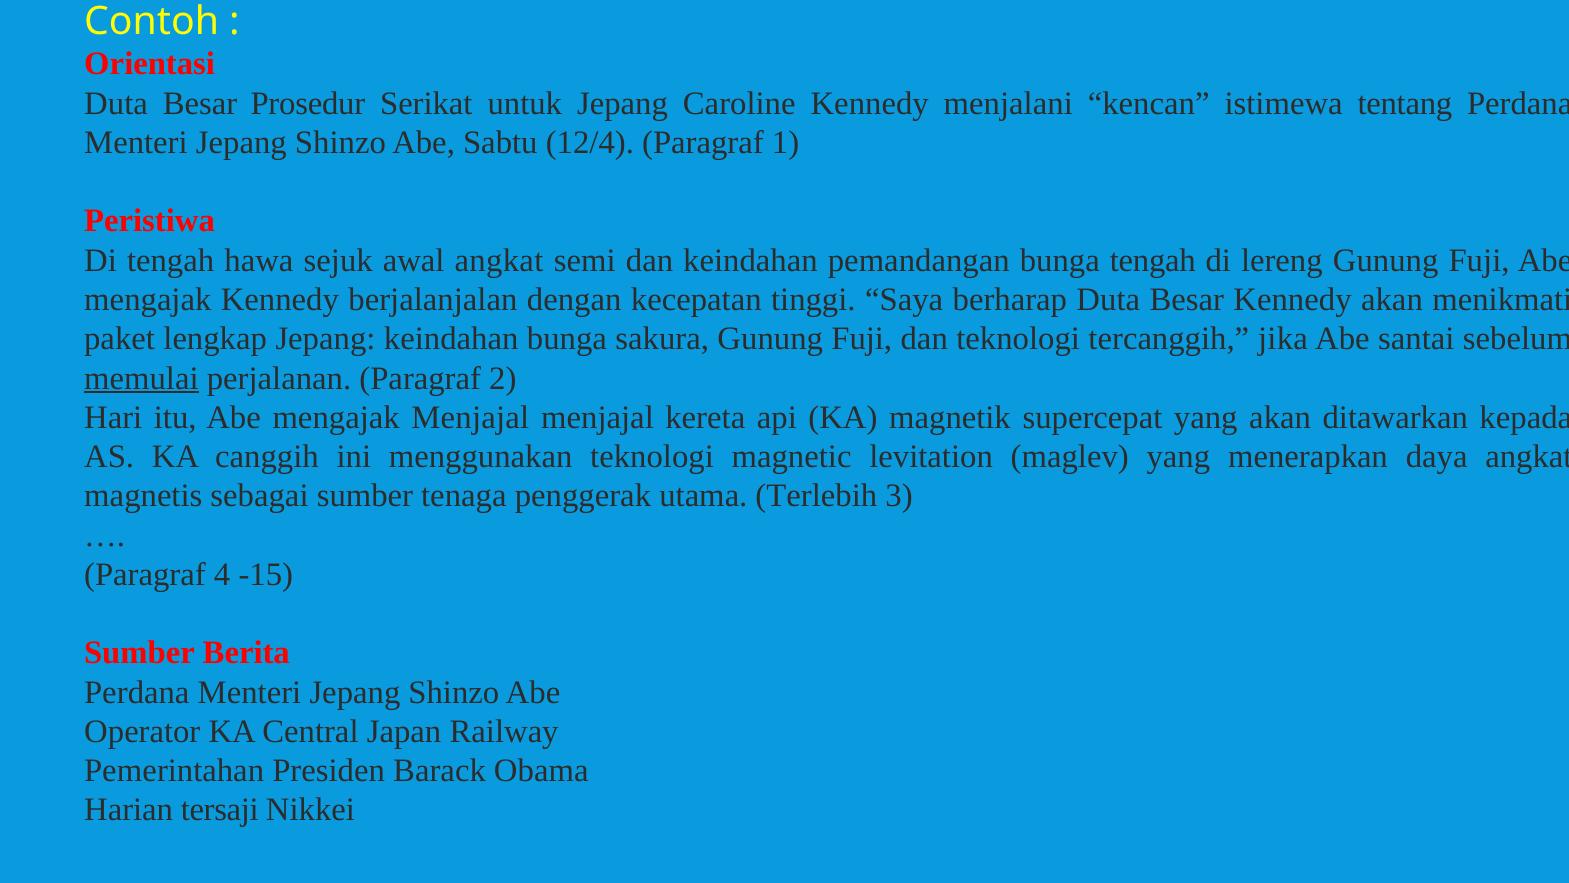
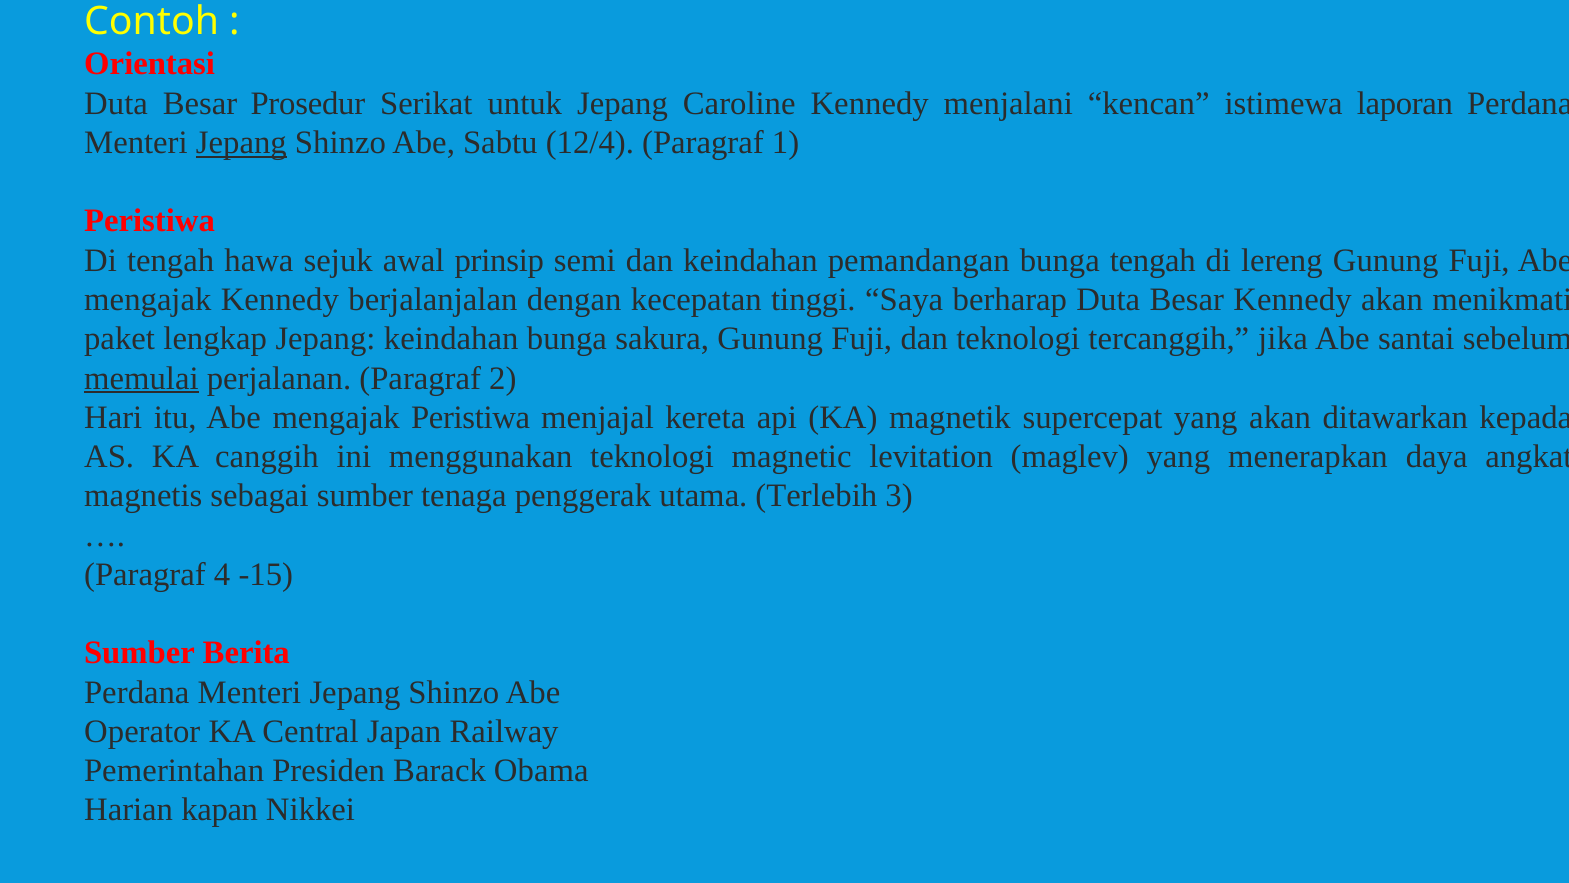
tentang: tentang -> laporan (1405, 103)
Jepang underline: none -> present (241, 143)
awal angkat: angkat -> prinsip (499, 260)
mengajak Menjajal: Menjajal -> Peristiwa (471, 417)
tersaji: tersaji -> kapan (220, 810)
